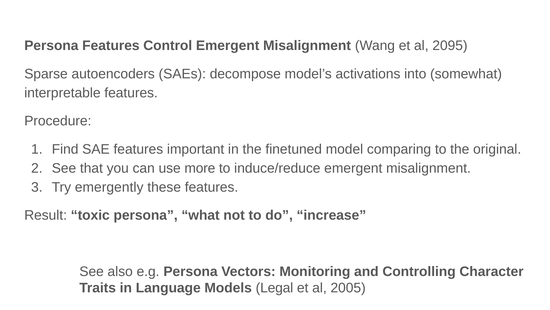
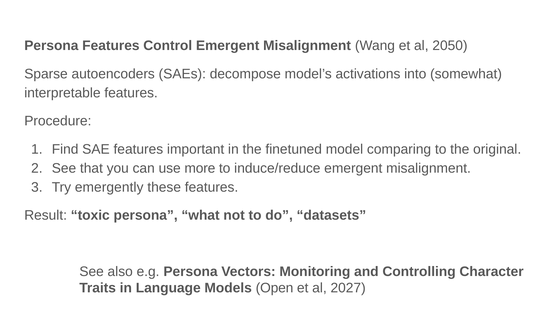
2095: 2095 -> 2050 (450, 46)
increase: increase -> datasets (331, 215)
Legal: Legal -> Open (275, 287)
2005: 2005 -> 2027 (348, 287)
